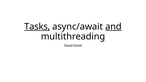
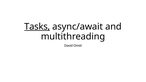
and underline: present -> none (113, 27)
